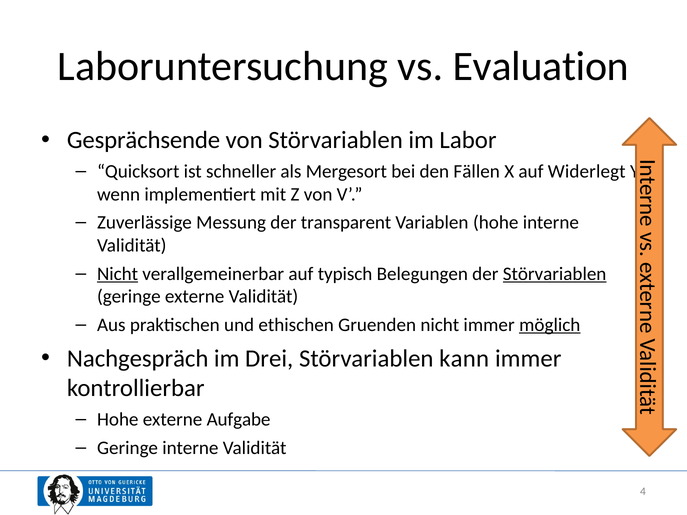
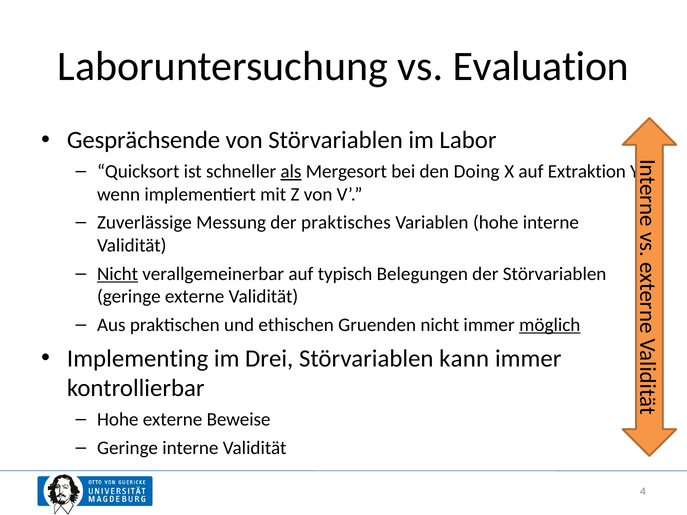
als underline: none -> present (291, 172)
Fällen: Fällen -> Doing (477, 172)
Widerlegt: Widerlegt -> Extraktion (587, 172)
transparent: transparent -> praktisches (346, 223)
Störvariablen underline: present -> none (555, 274)
Nachgespräch: Nachgespräch -> Implementing (138, 359)
Aufgabe: Aufgabe -> Beweise (239, 420)
